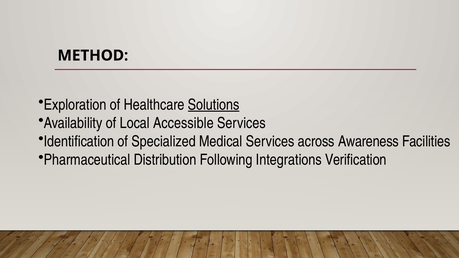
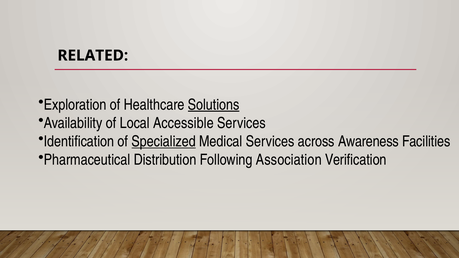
METHOD: METHOD -> RELATED (93, 56)
Specialized underline: none -> present (164, 142)
Integrations: Integrations -> Association (289, 160)
